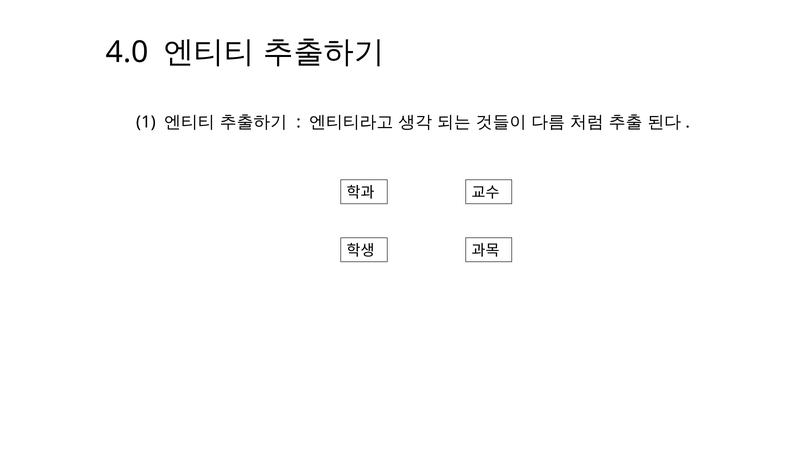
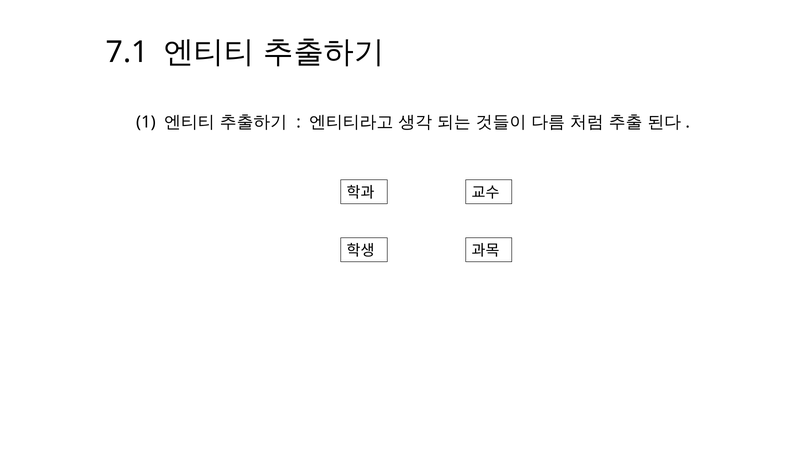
4.0: 4.0 -> 7.1 (127, 52)
